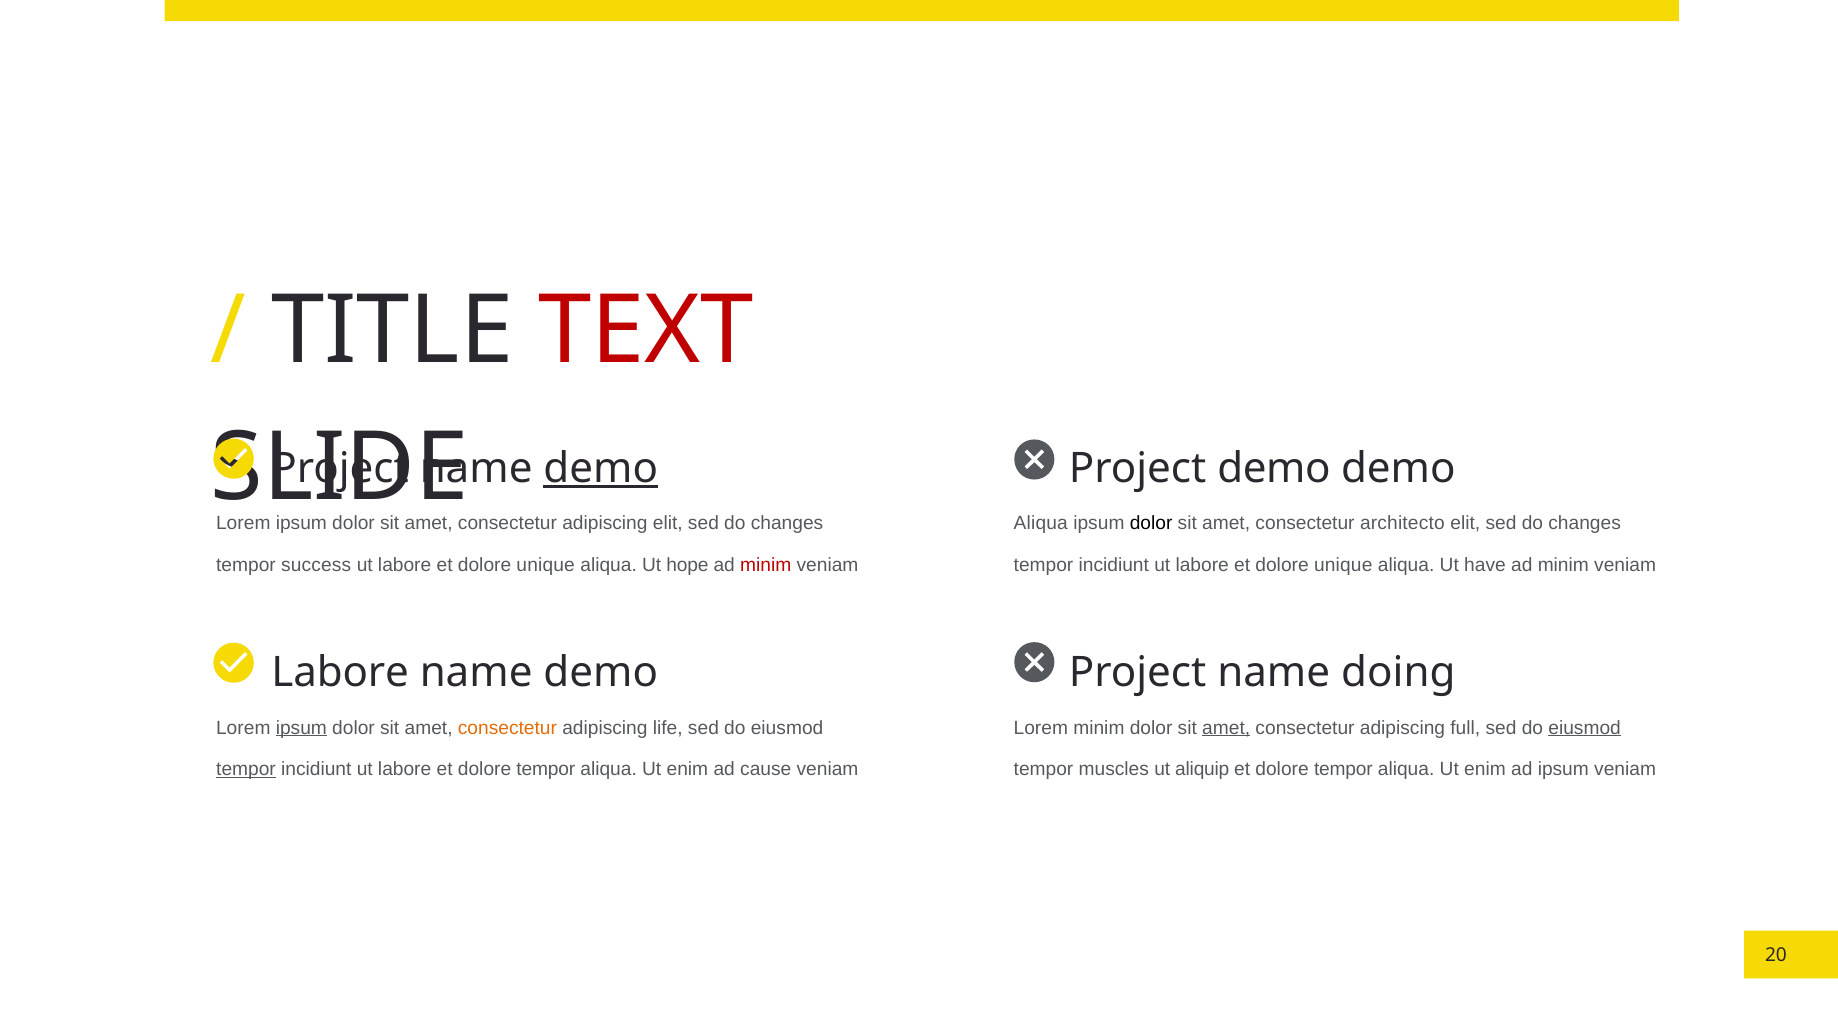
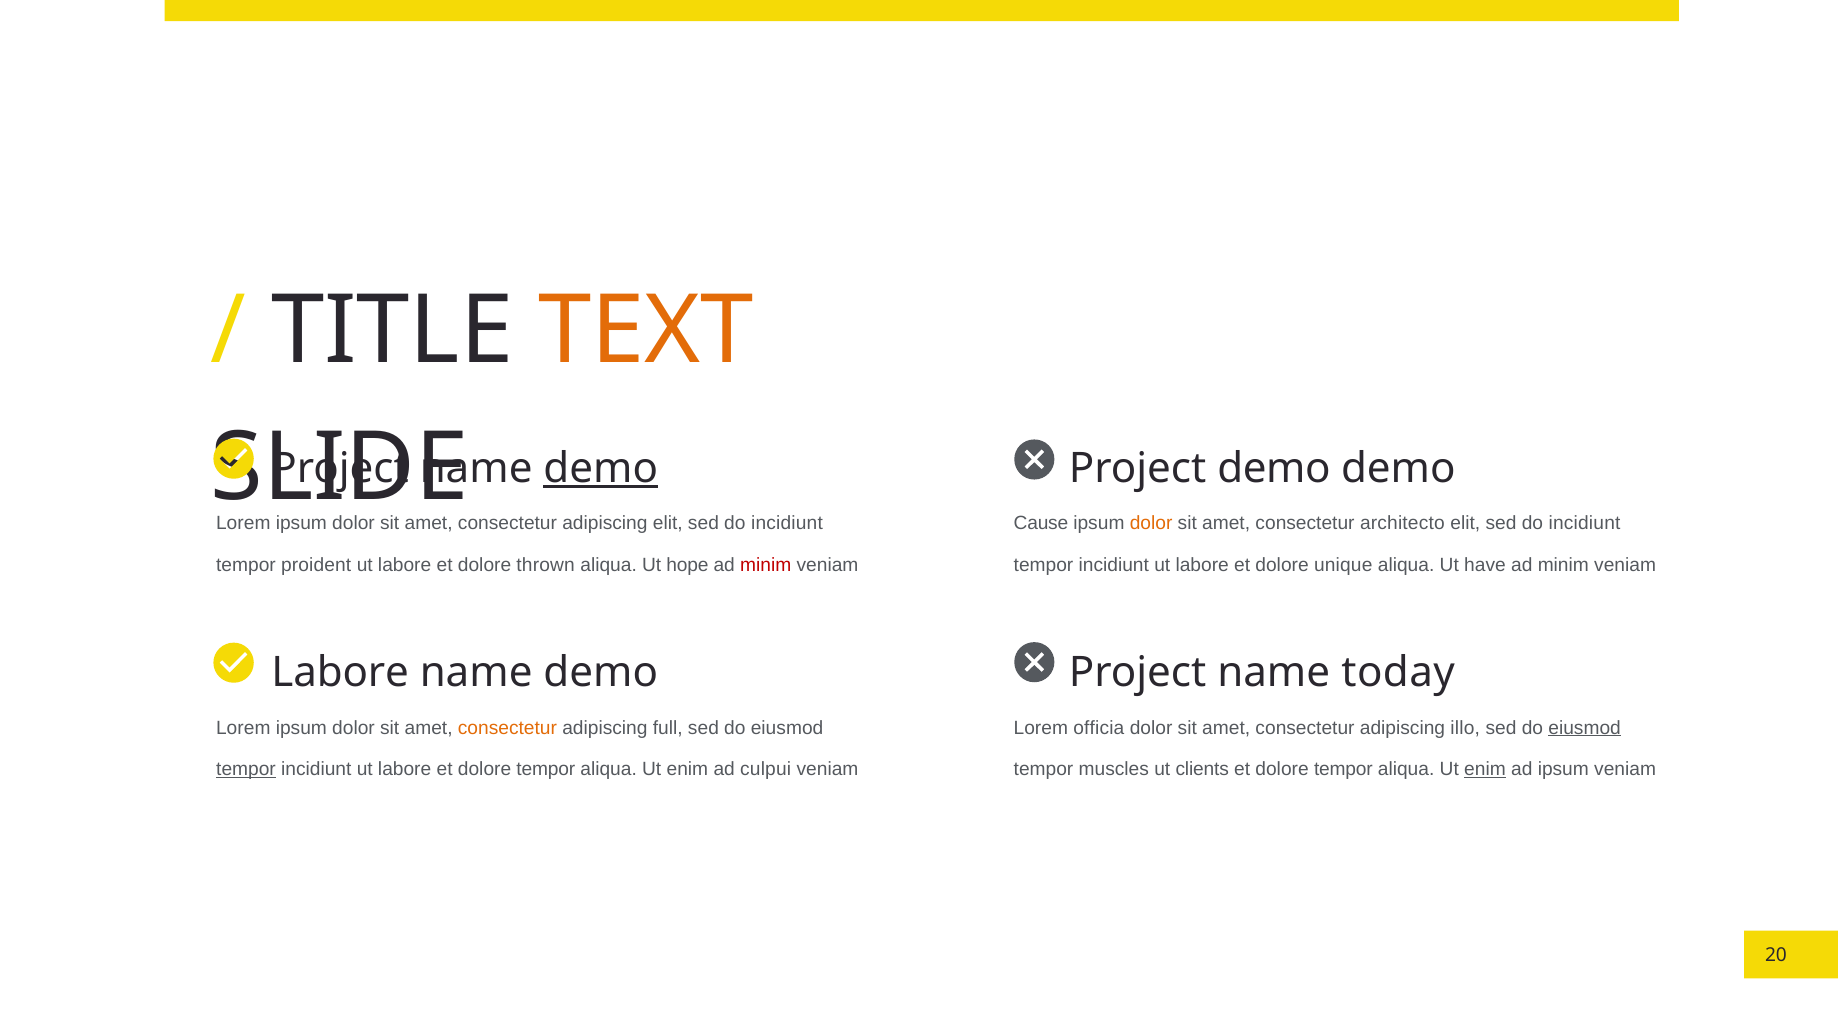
TEXT colour: red -> orange (646, 330)
changes: changes -> incidiunt (787, 524)
Aliqua: Aliqua -> Cause (1041, 524)
dolor colour: black -> orange (1151, 524)
changes: changes -> incidiunt (1585, 524)
success: success -> proident (316, 565)
unique: unique -> thrown (546, 565)
doing: doing -> today (1398, 672)
ipsum underline: present -> none (301, 728)
life: life -> full (668, 728)
Lorem minim: minim -> officia (1099, 728)
amet underline: present -> none (1226, 728)
full: full -> illo (1465, 728)
cause: cause -> culpui (766, 769)
aliquip: aliquip -> clients (1202, 769)
enim underline: none -> present (1485, 769)
